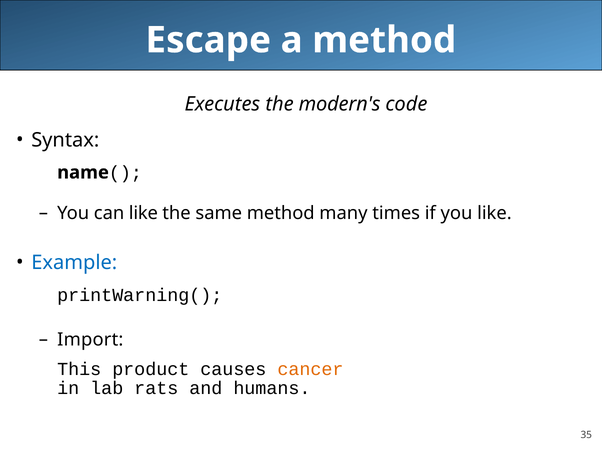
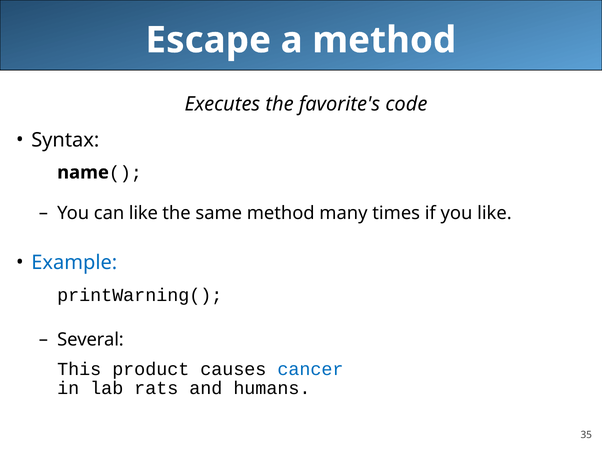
modern's: modern's -> favorite's (340, 104)
Import: Import -> Several (90, 340)
cancer colour: orange -> blue (310, 370)
